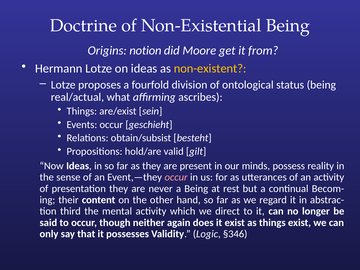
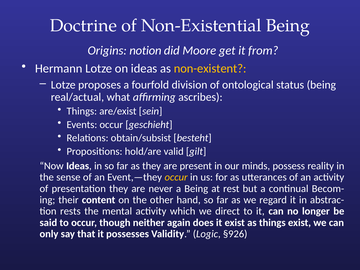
occur colour: pink -> yellow (176, 177)
third: third -> rests (70, 211)
§346: §346 -> §926 (235, 234)
